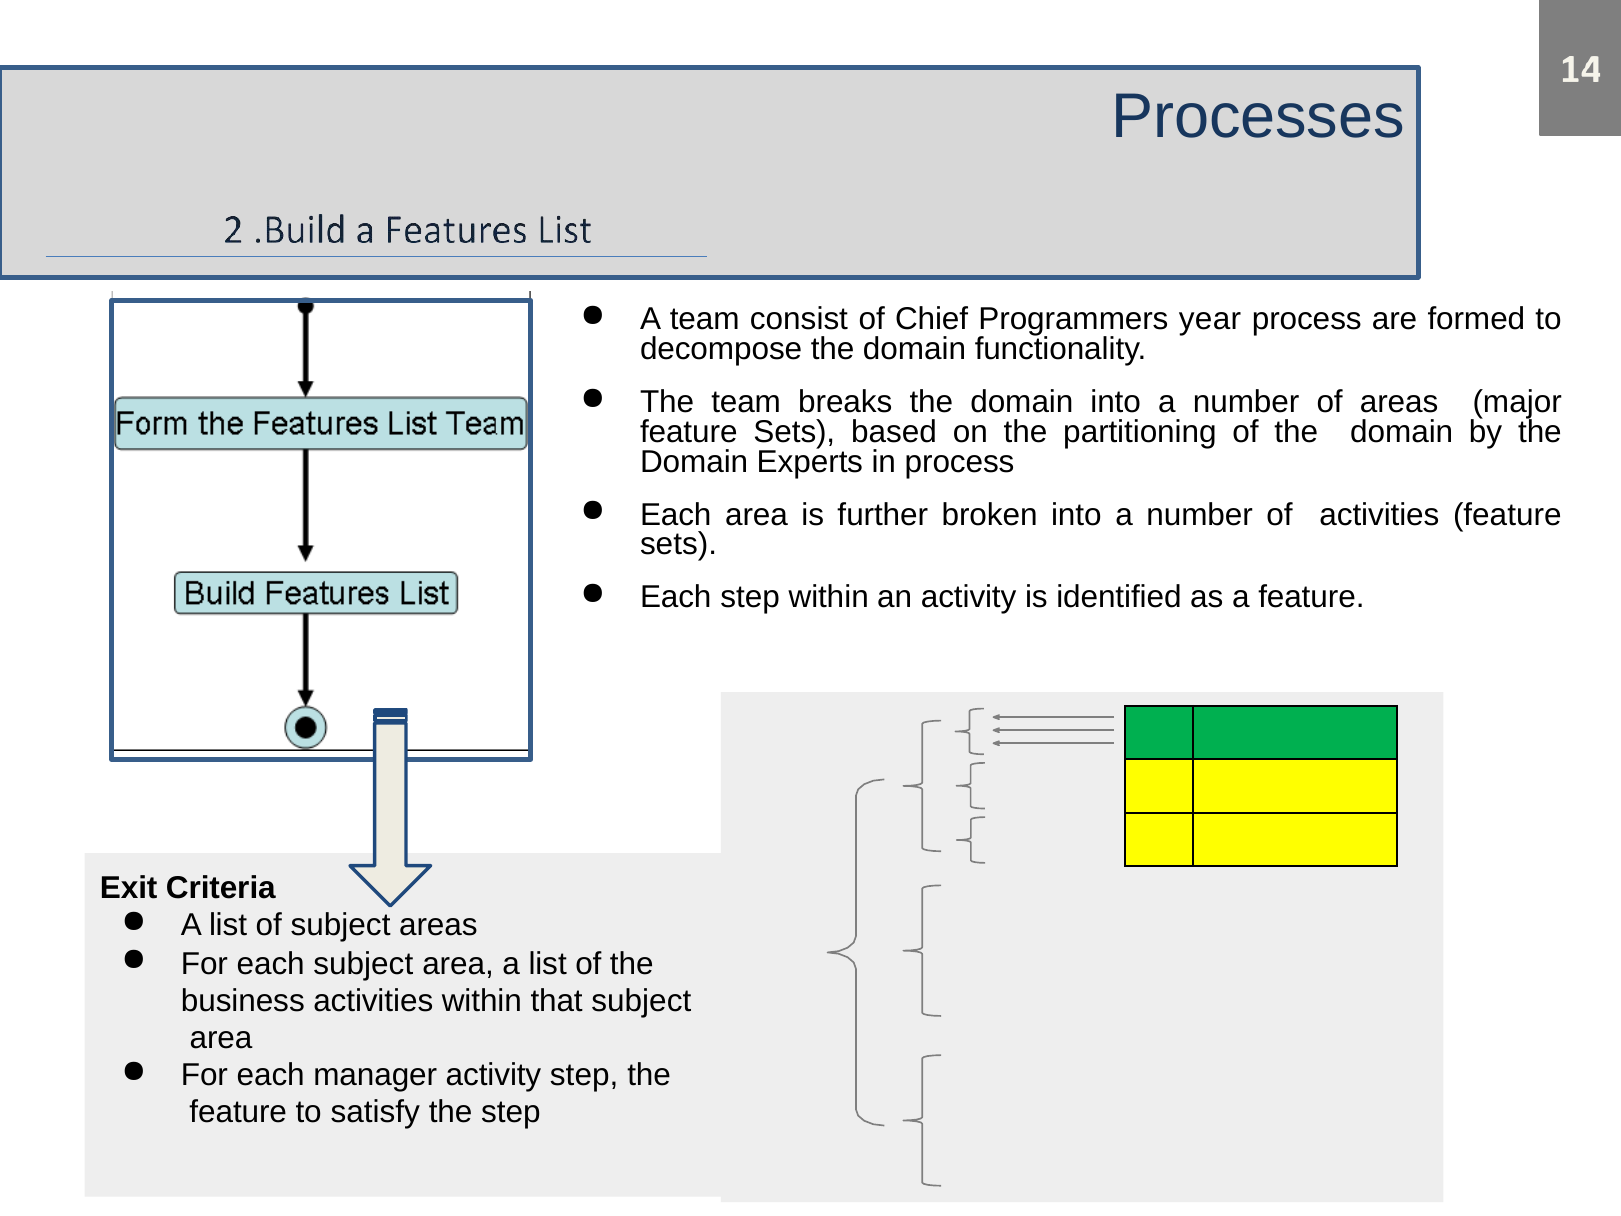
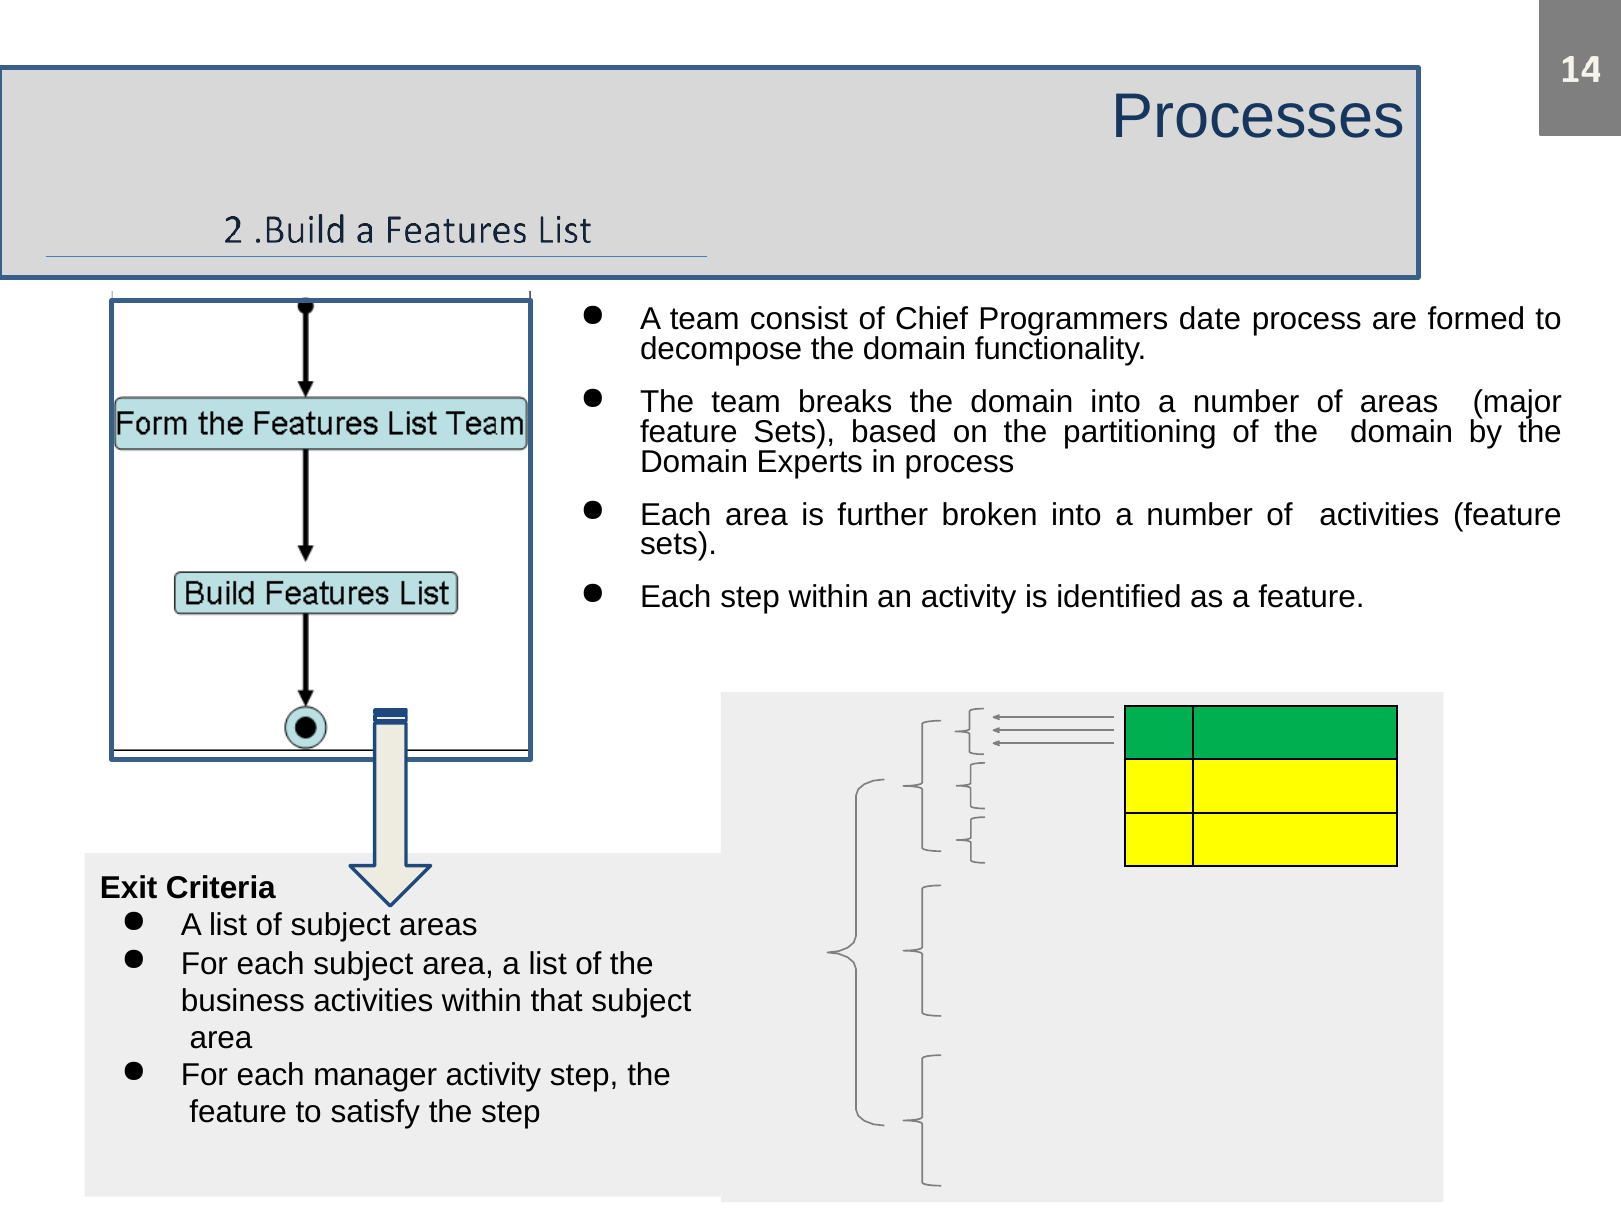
year: year -> date (1210, 319)
